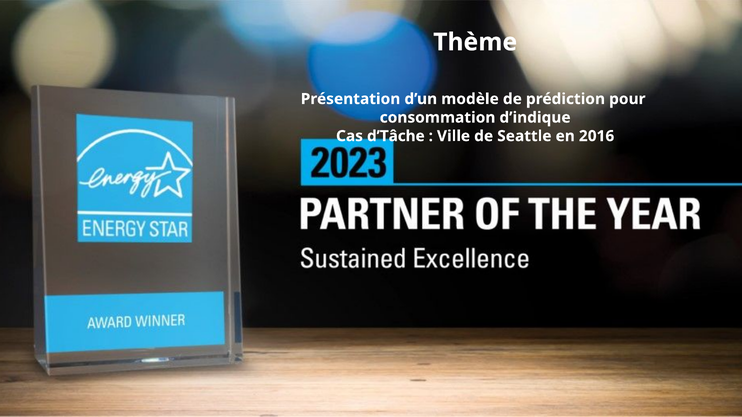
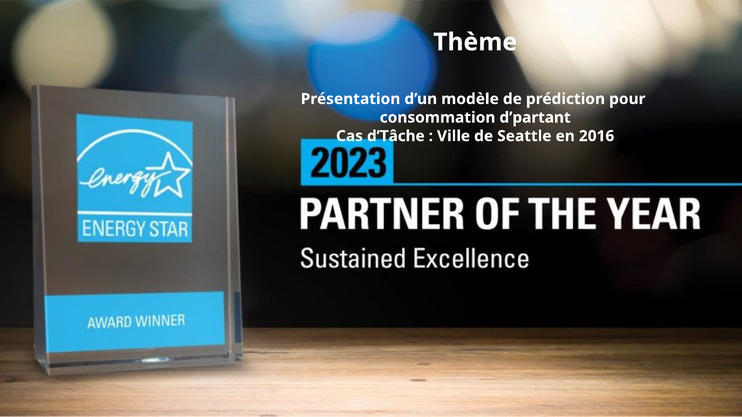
d’indique: d’indique -> d’partant (535, 118)
